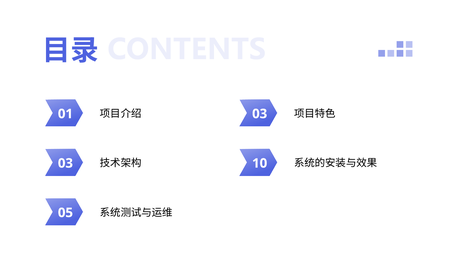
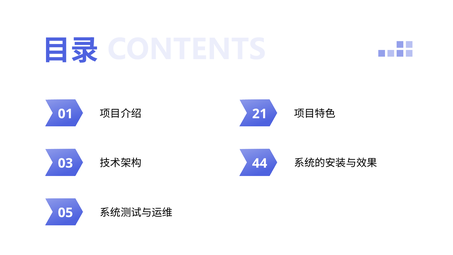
03: 03 -> 21 (260, 114)
10: 10 -> 44 (260, 163)
